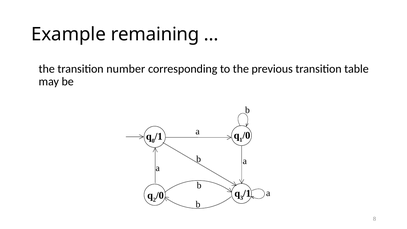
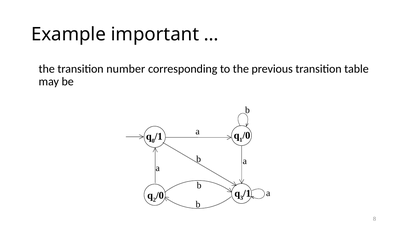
remaining: remaining -> important (155, 34)
